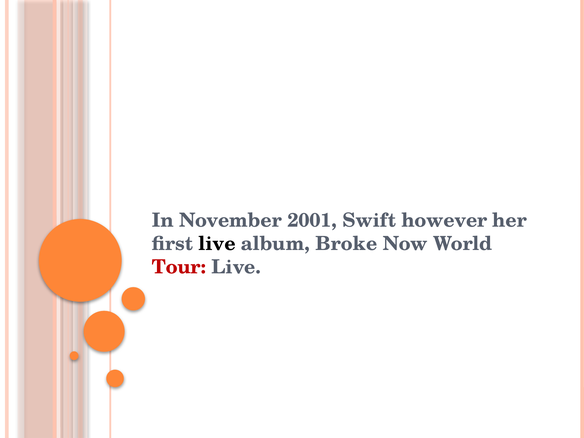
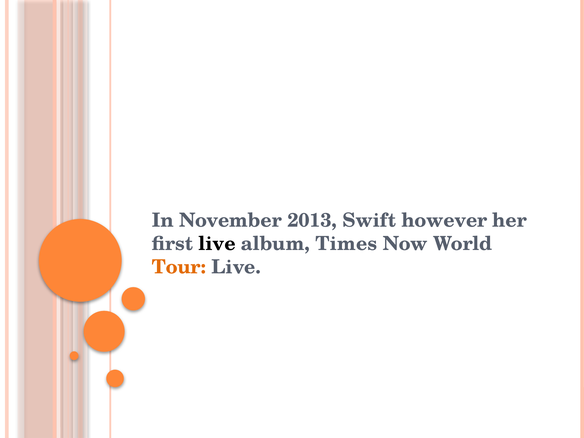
2001: 2001 -> 2013 (312, 220)
Broke: Broke -> Times (346, 244)
Tour colour: red -> orange (179, 267)
